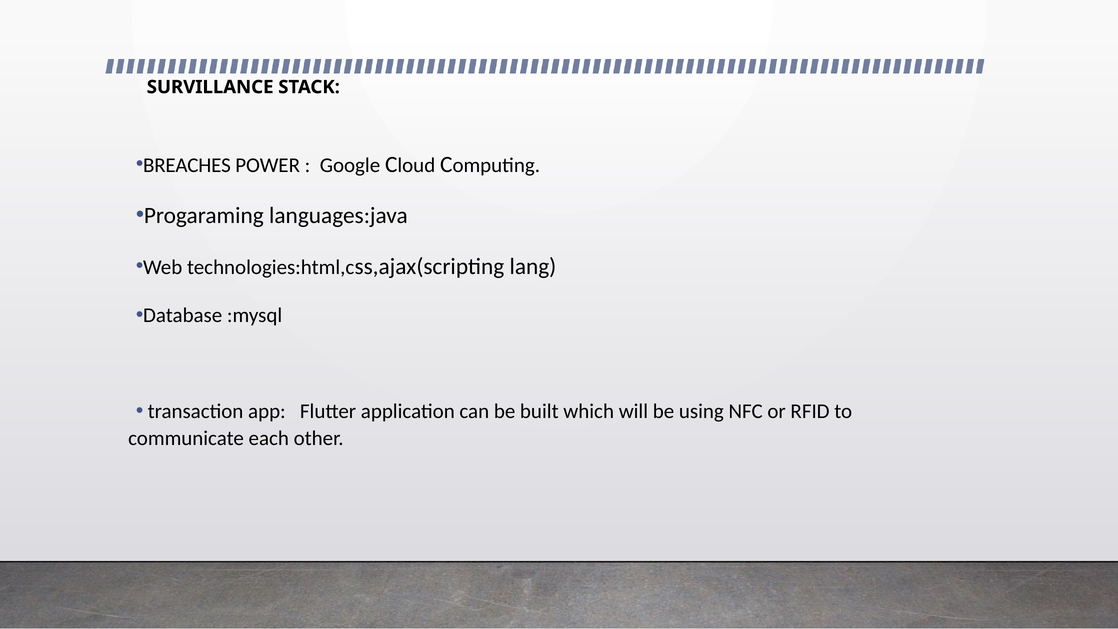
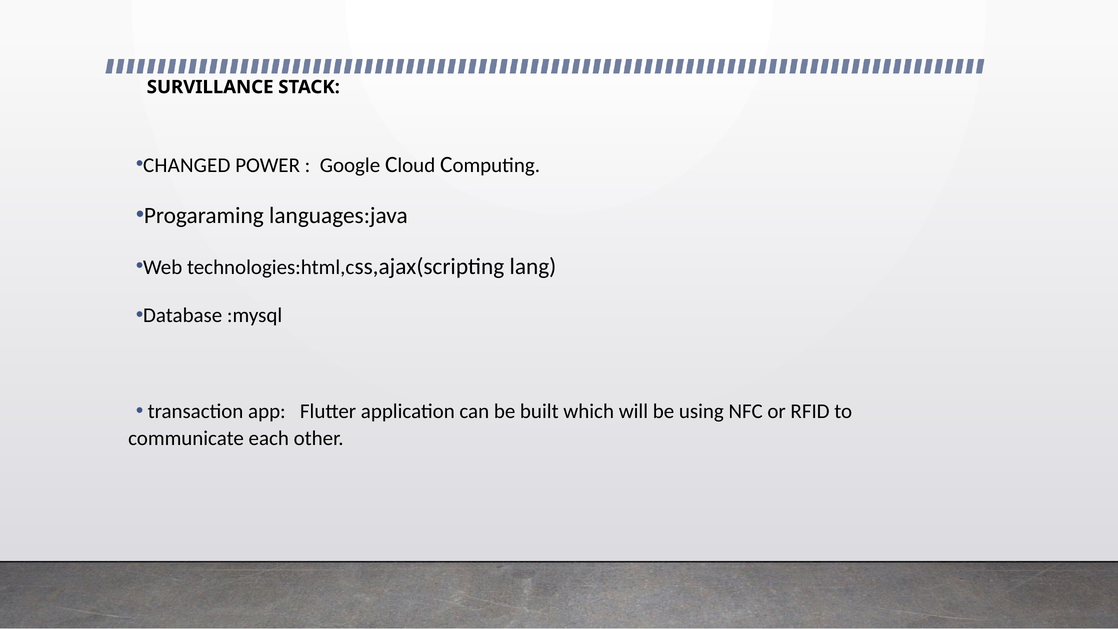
BREACHES: BREACHES -> CHANGED (187, 165)
